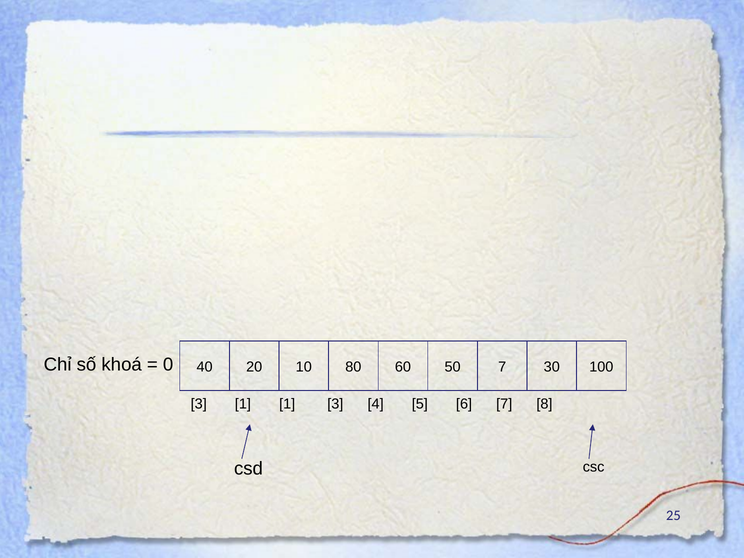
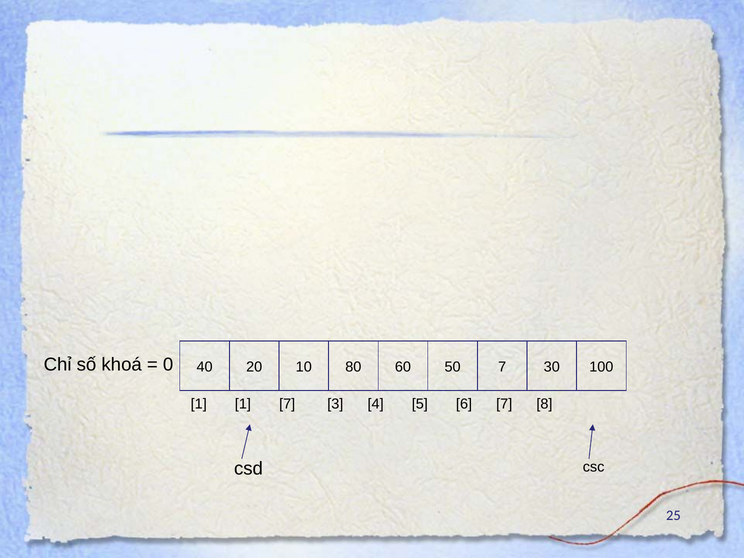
3: 3 -> 1 (199, 404)
1 1: 1 -> 7 (287, 404)
